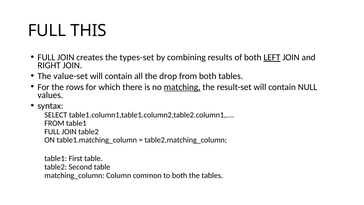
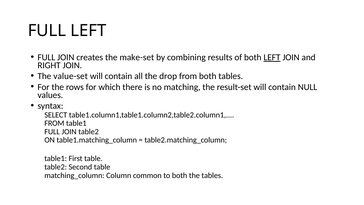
FULL THIS: THIS -> LEFT (88, 31)
types-set: types-set -> make-set (137, 57)
matching underline: present -> none (182, 87)
